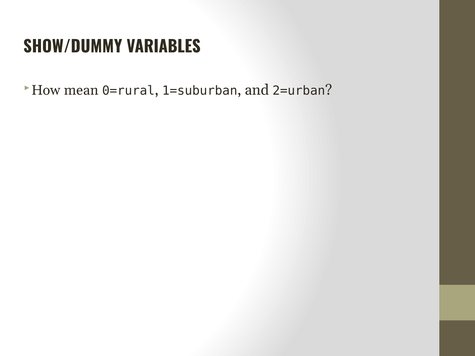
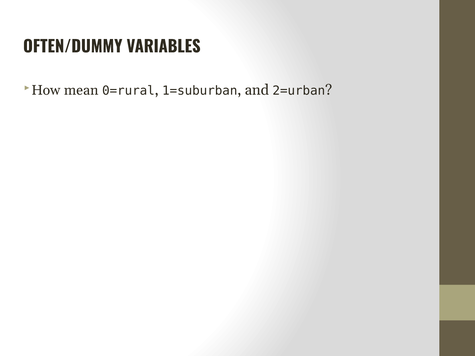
SHOW/DUMMY: SHOW/DUMMY -> OFTEN/DUMMY (73, 47)
